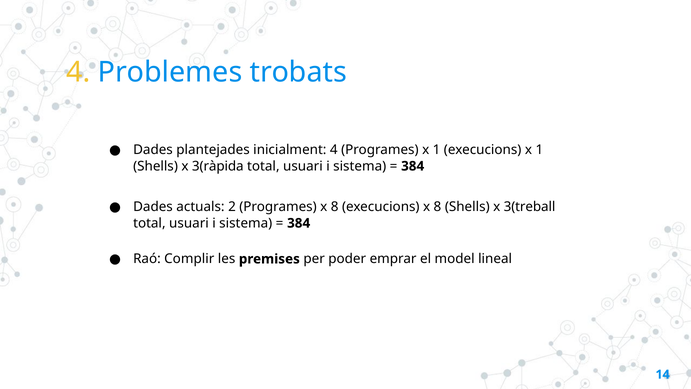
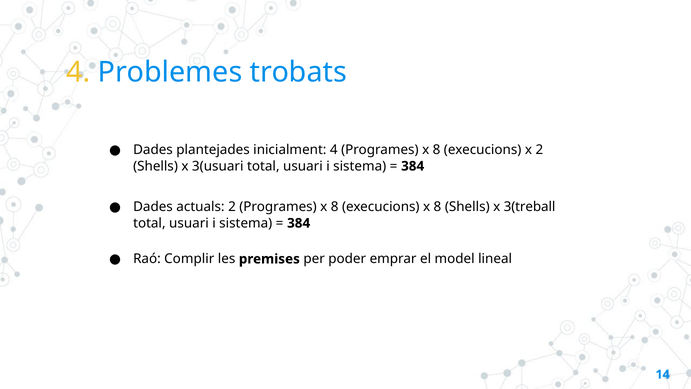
4 Programes x 1: 1 -> 8 (437, 150)
execucions x 1: 1 -> 2 (539, 150)
3(ràpida: 3(ràpida -> 3(usuari (218, 166)
